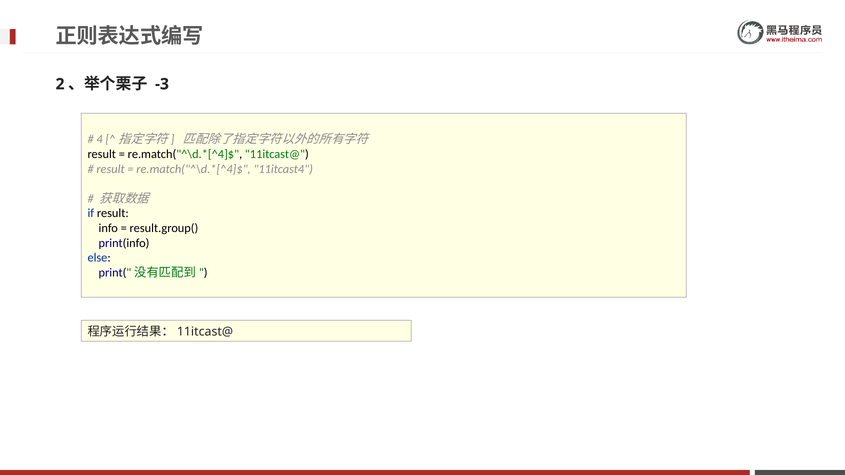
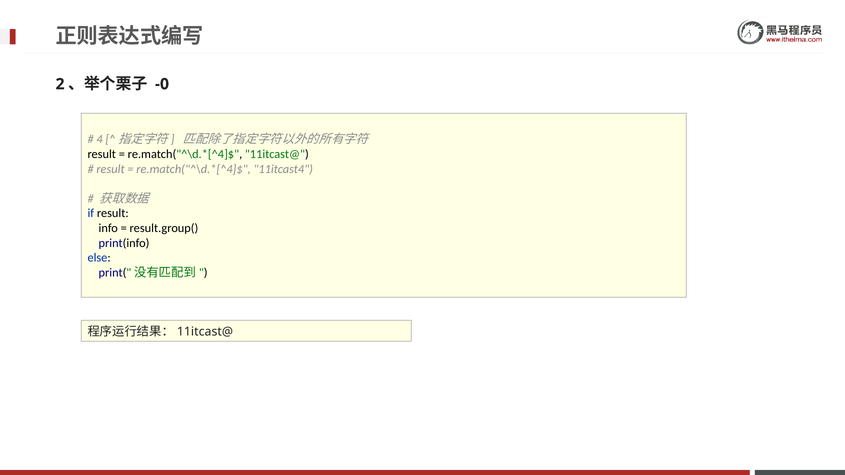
-3: -3 -> -0 (162, 84)
